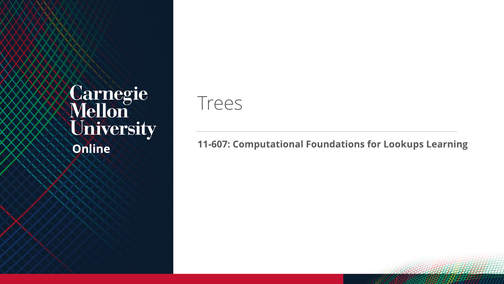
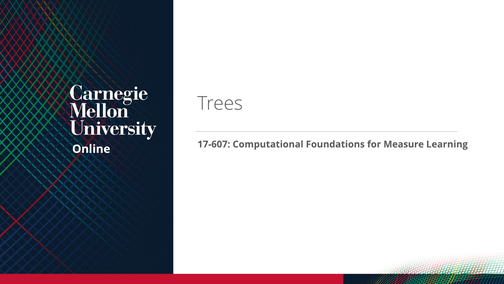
11-607: 11-607 -> 17-607 (214, 144)
Lookups: Lookups -> Measure (404, 144)
